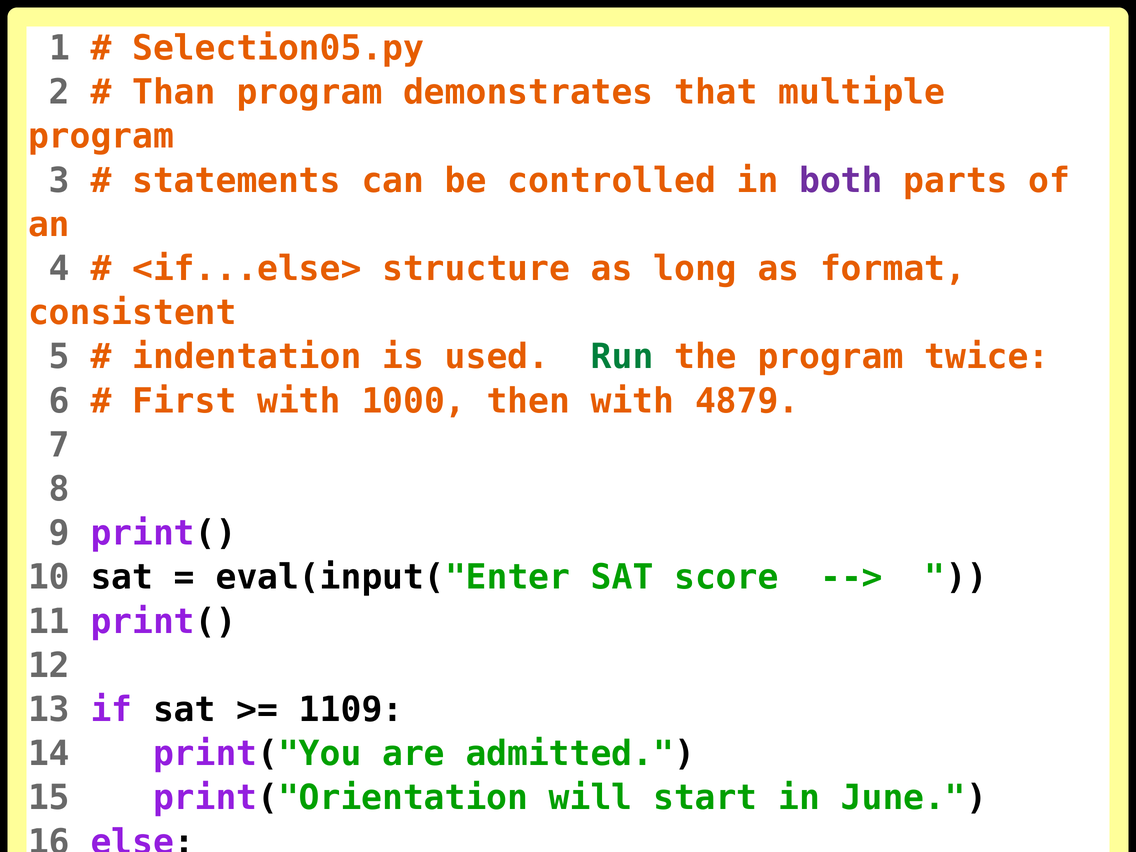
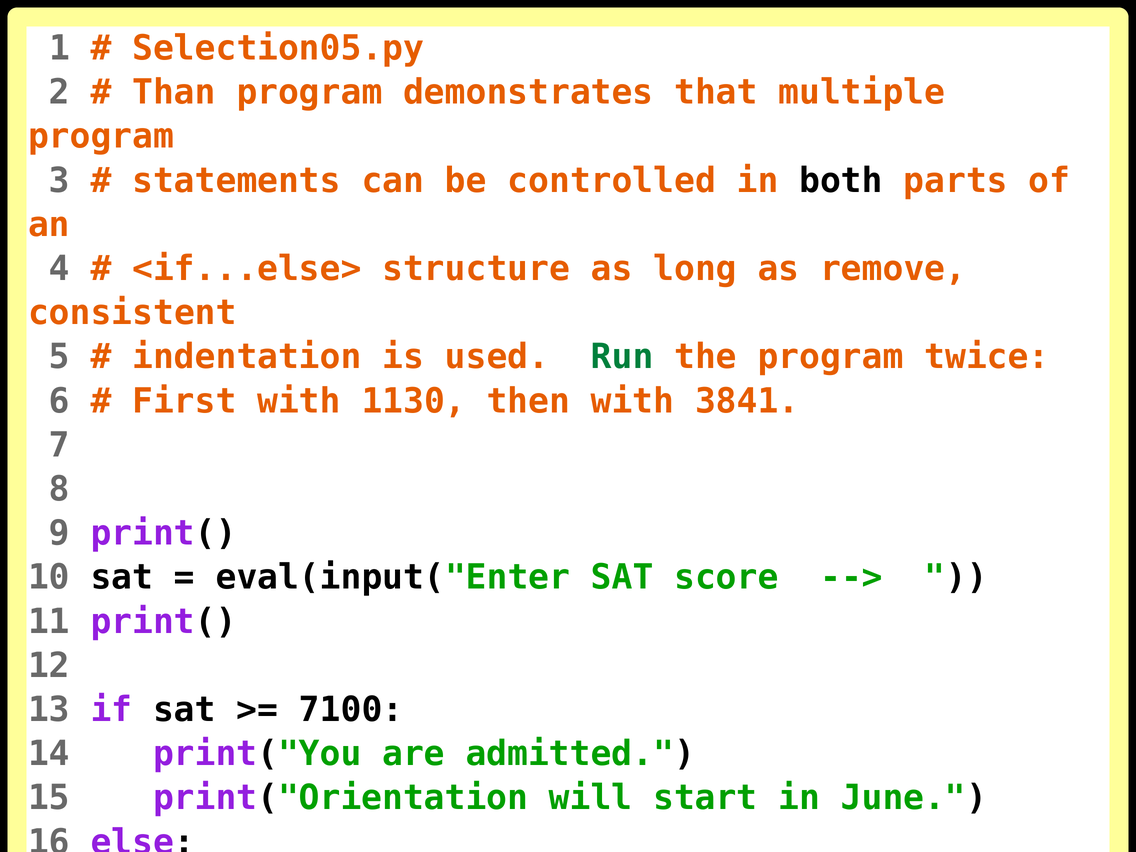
both colour: purple -> black (841, 181)
format: format -> remove (893, 269)
1000: 1000 -> 1130 (414, 401)
4879: 4879 -> 3841 (747, 401)
1109: 1109 -> 7100 (351, 710)
